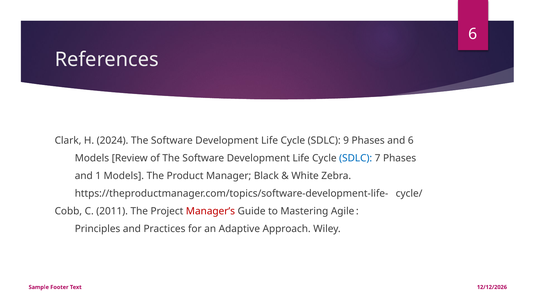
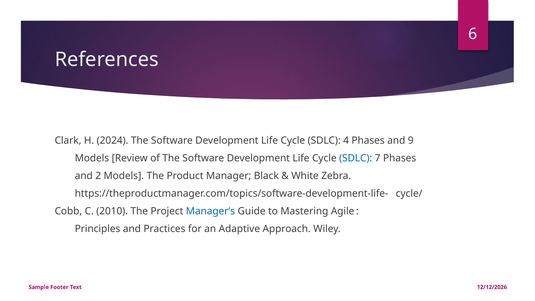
9: 9 -> 4 (346, 141)
and 6: 6 -> 9 (411, 141)
1: 1 -> 2 (98, 176)
2011: 2011 -> 2010 (112, 211)
Manager’s colour: red -> blue (210, 211)
